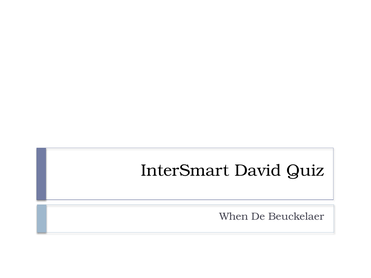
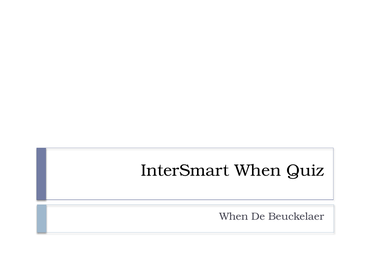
InterSmart David: David -> When (258, 171)
